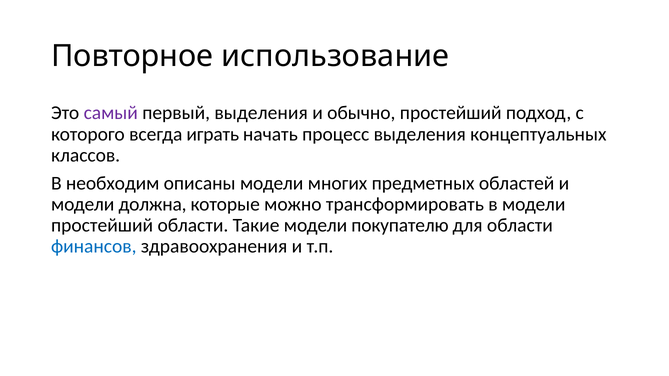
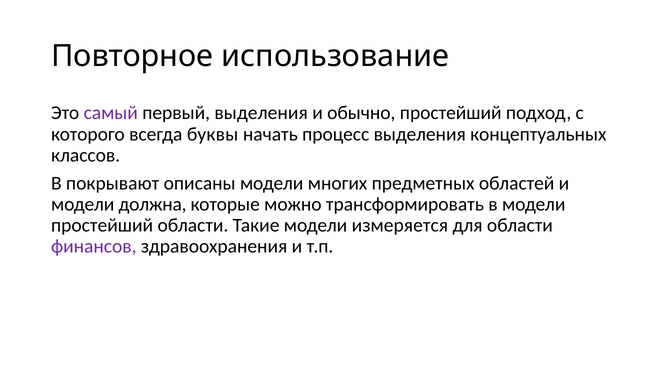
играть: играть -> буквы (213, 134)
необходим: необходим -> покрывают (113, 183)
покупателю: покупателю -> измеряется (400, 225)
финансов colour: blue -> purple (94, 247)
